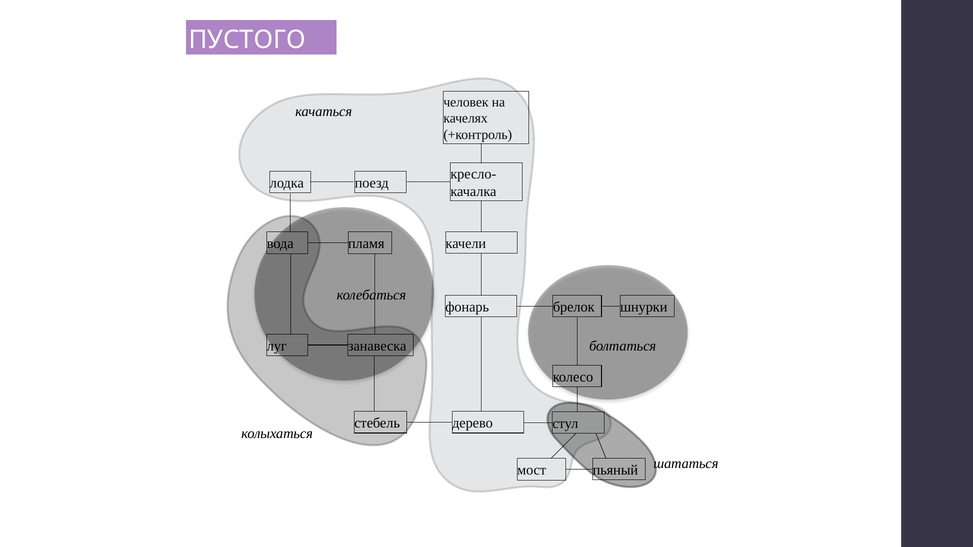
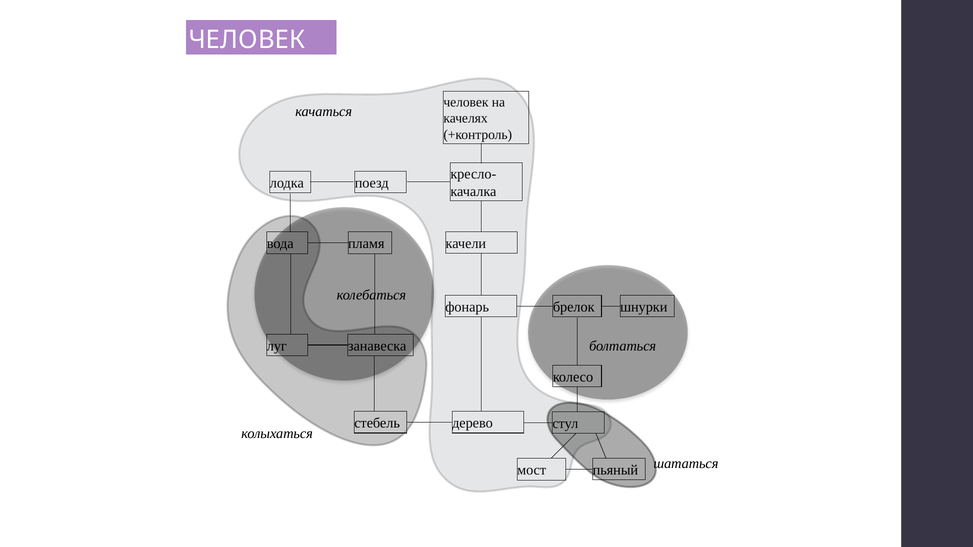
ПУСТОГО: ПУСТОГО -> ЧЕЛОВЕК (247, 40)
